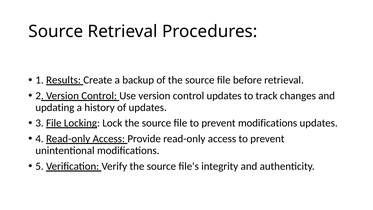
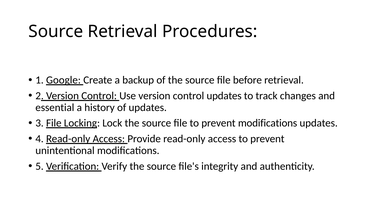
Results: Results -> Google (63, 80)
updating: updating -> essential (55, 107)
